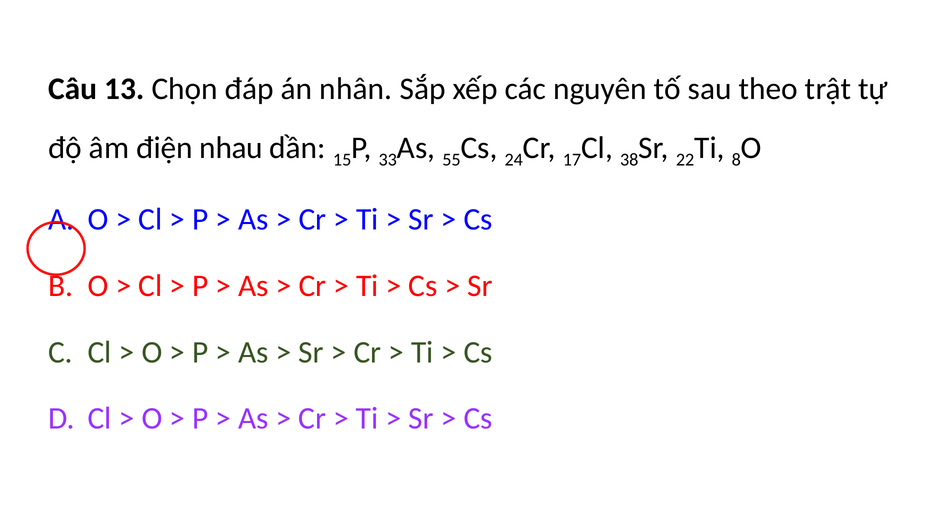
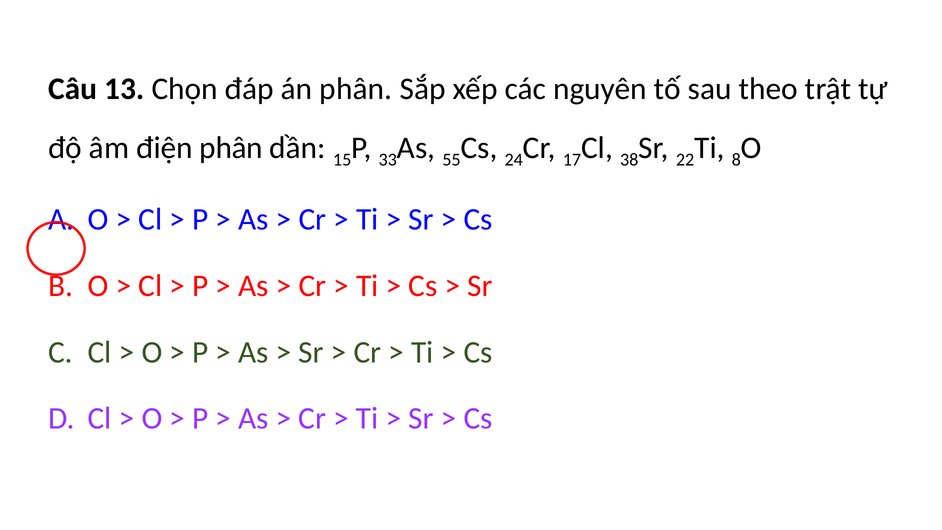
án nhân: nhân -> phân (356, 89)
điện nhau: nhau -> phân (231, 148)
